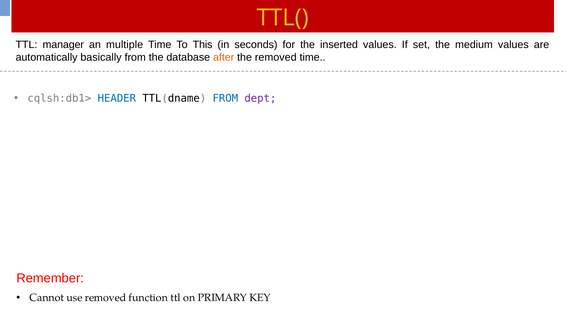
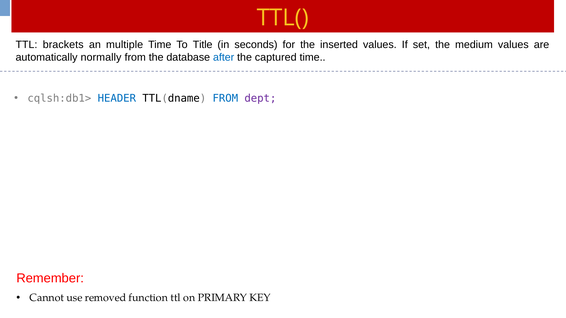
manager: manager -> brackets (63, 45)
This: This -> Title (203, 45)
basically: basically -> normally (101, 57)
after colour: orange -> blue (224, 57)
the removed: removed -> captured (276, 57)
